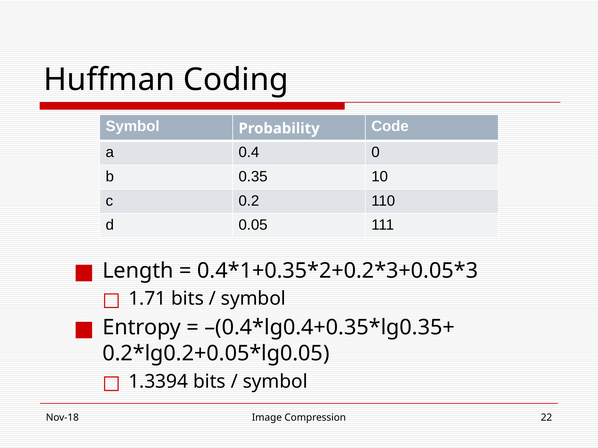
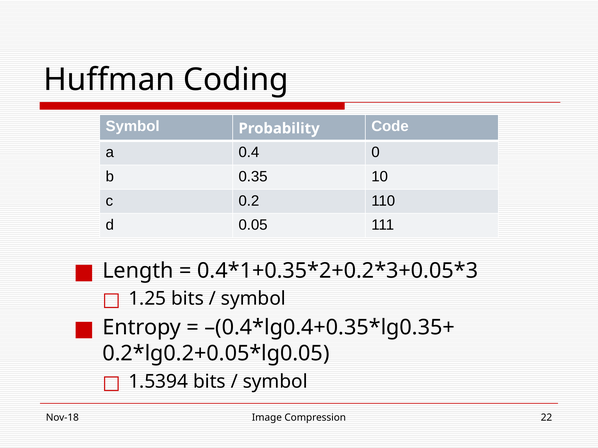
1.71: 1.71 -> 1.25 (147, 299)
1.3394: 1.3394 -> 1.5394 (158, 382)
